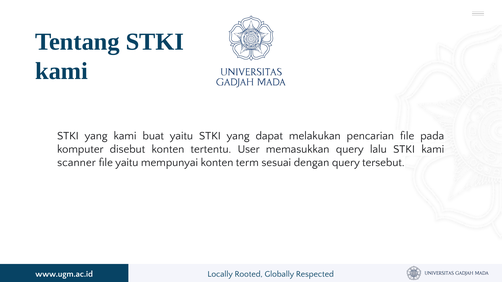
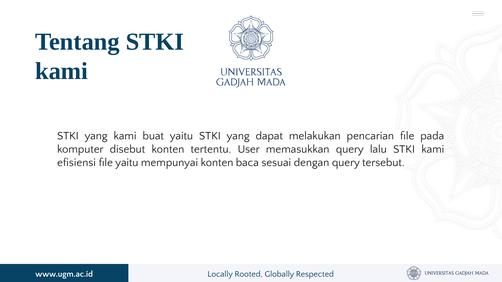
scanner: scanner -> efisiensi (77, 163)
term: term -> baca (247, 163)
